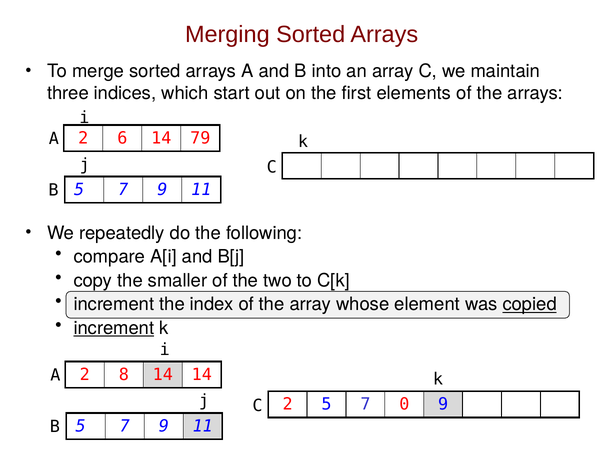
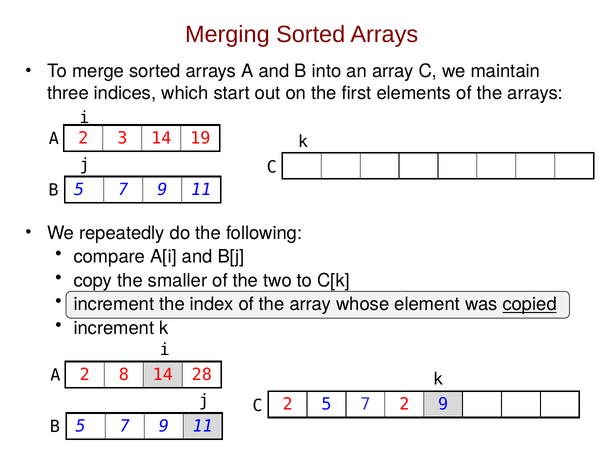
6: 6 -> 3 (122, 138)
79: 79 -> 19 (200, 138)
increment underline: present -> none (114, 328)
14 14: 14 -> 28 (202, 375)
7 0: 0 -> 2 (404, 404)
